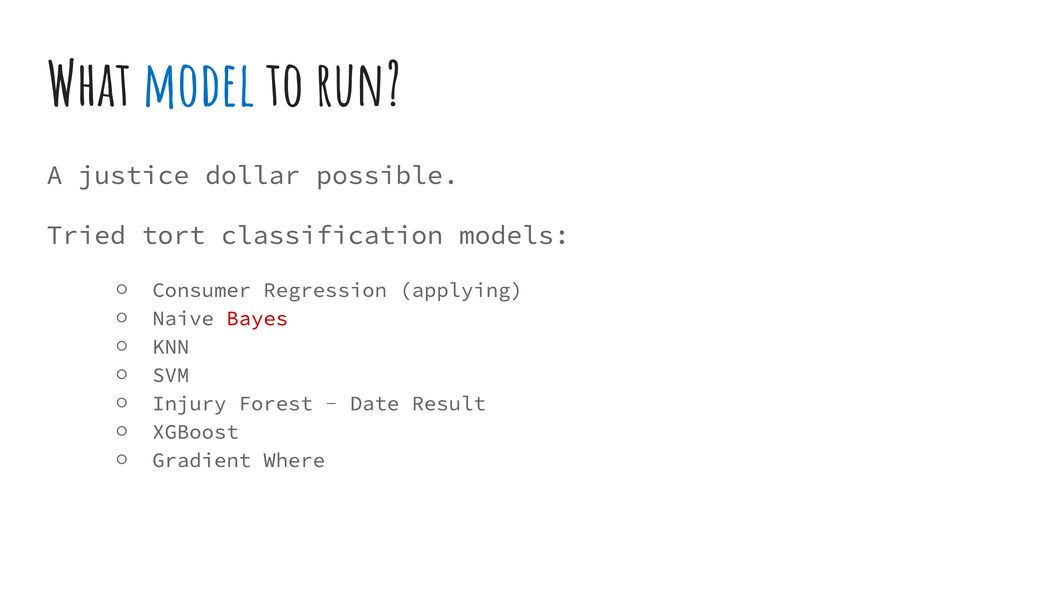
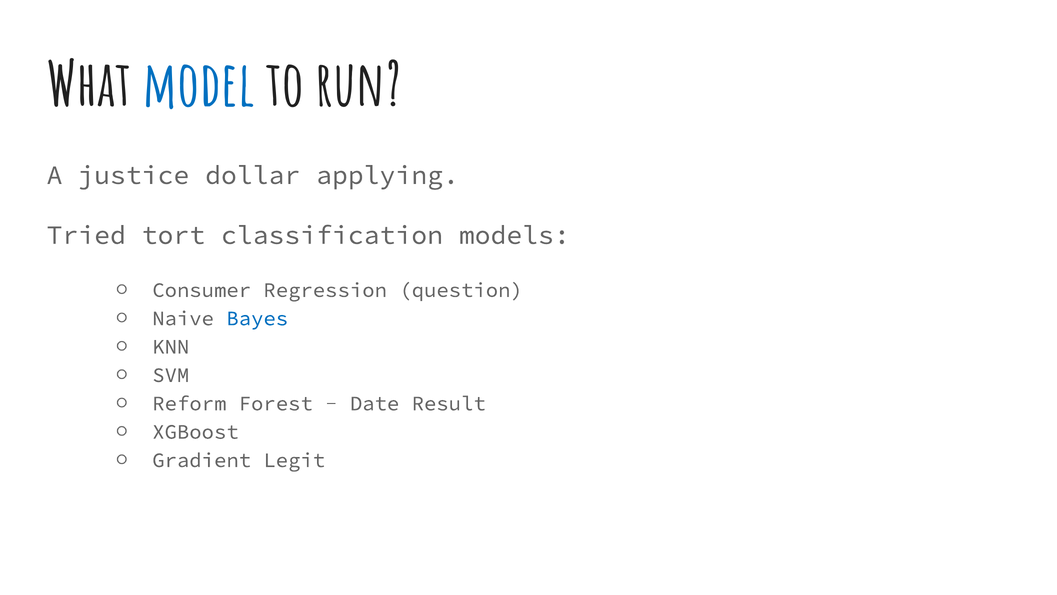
possible: possible -> applying (387, 175)
applying: applying -> question (461, 290)
Bayes colour: red -> blue (257, 318)
Injury: Injury -> Reform (189, 403)
Where: Where -> Legit (294, 460)
